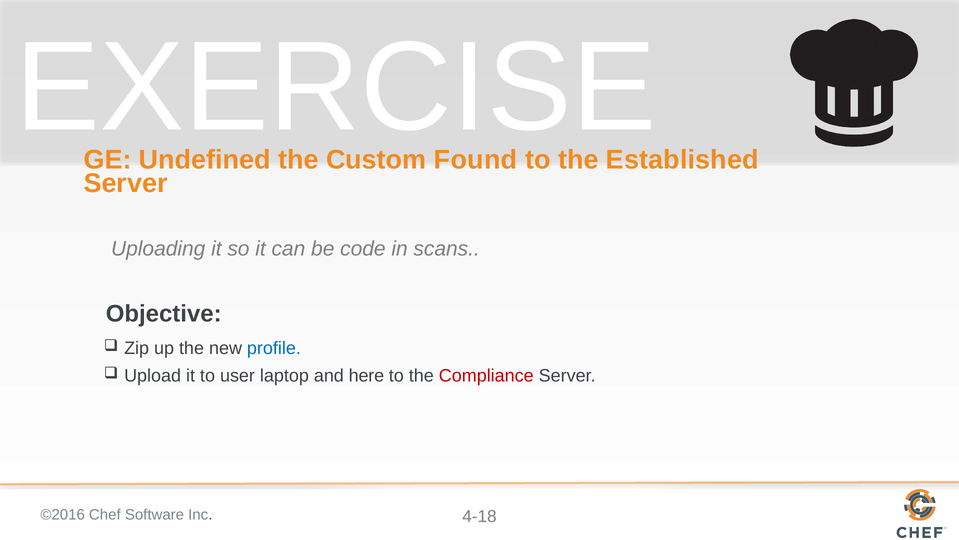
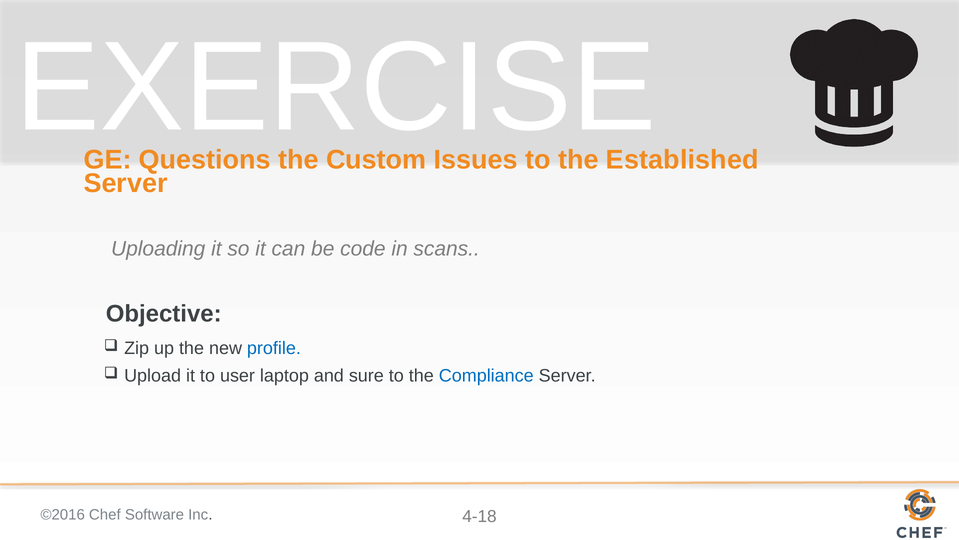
Undefined: Undefined -> Questions (205, 160)
Found: Found -> Issues (476, 160)
here: here -> sure (366, 376)
Compliance colour: red -> blue (486, 376)
